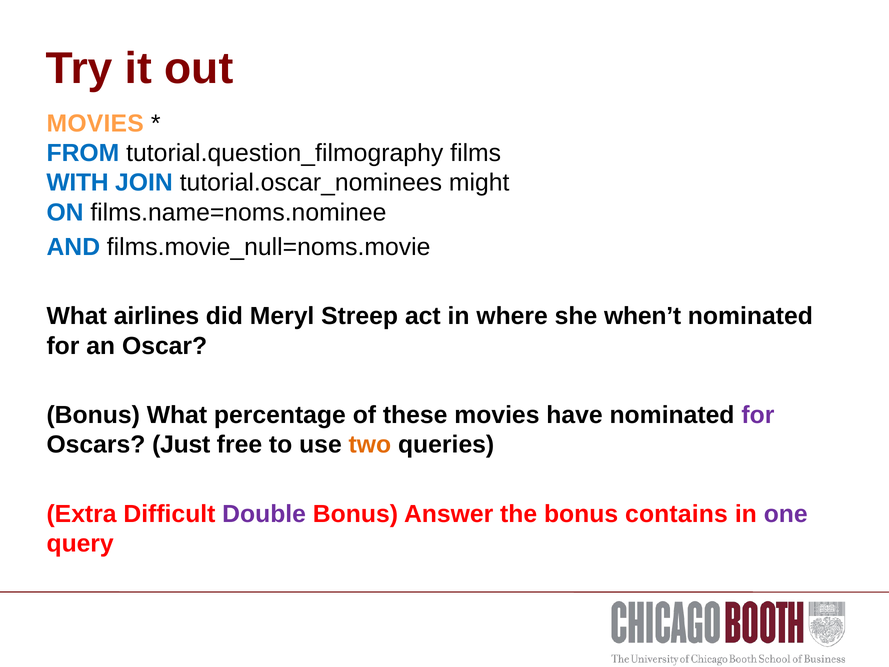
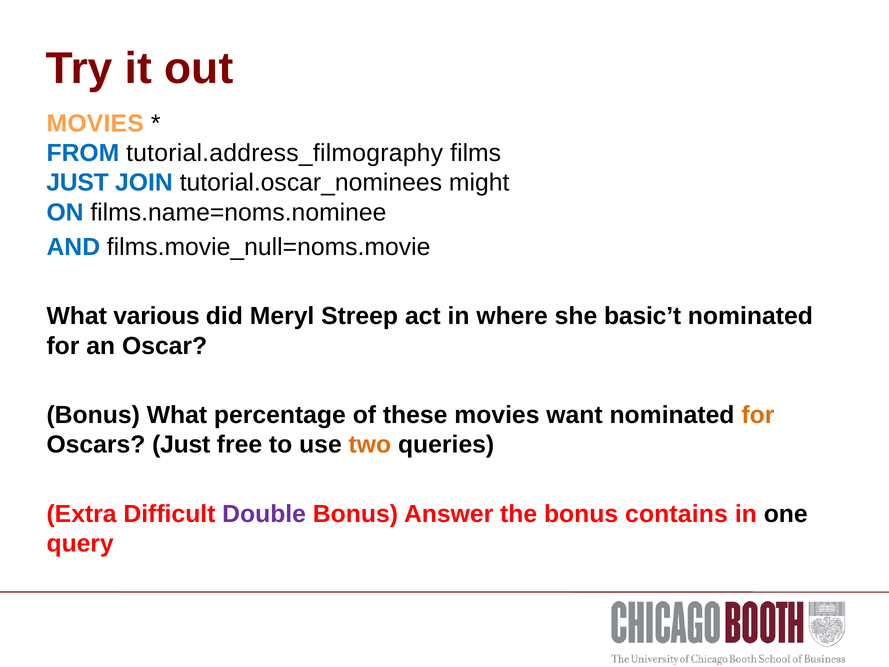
tutorial.question_filmography: tutorial.question_filmography -> tutorial.address_filmography (285, 153)
WITH: WITH -> JUST (78, 183)
airlines: airlines -> various (157, 316)
when’t: when’t -> basic’t (643, 316)
have: have -> want (574, 415)
for colour: purple -> orange (758, 415)
one colour: purple -> black (786, 514)
